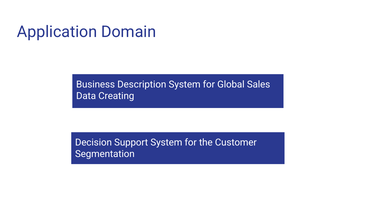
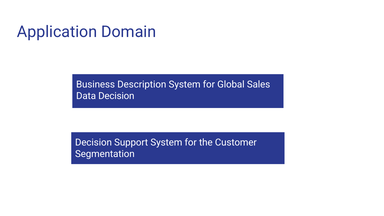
Data Creating: Creating -> Decision (116, 96)
